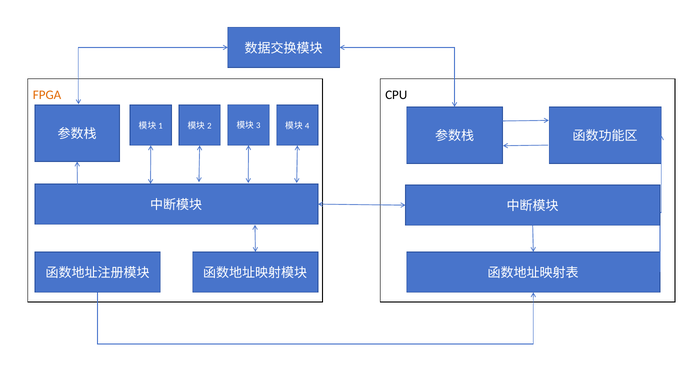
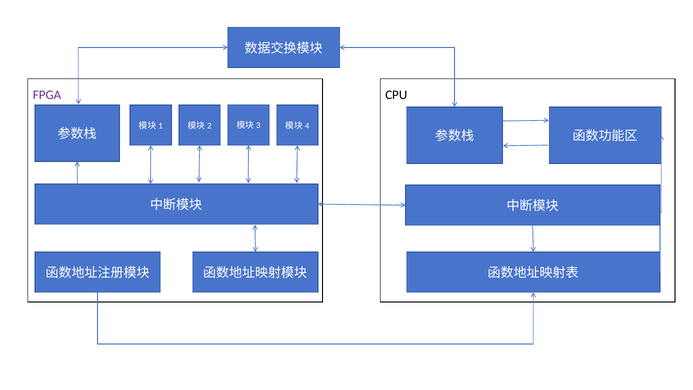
FPGA colour: orange -> purple (47, 95)
